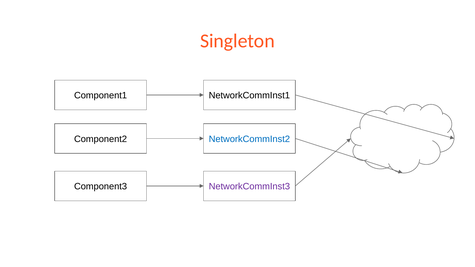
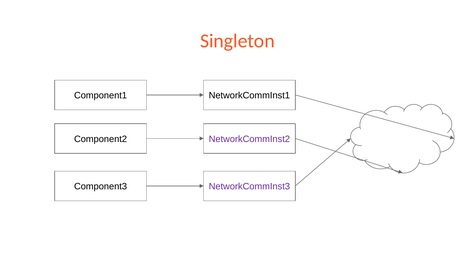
NetworkCommInst2 colour: blue -> purple (249, 139)
